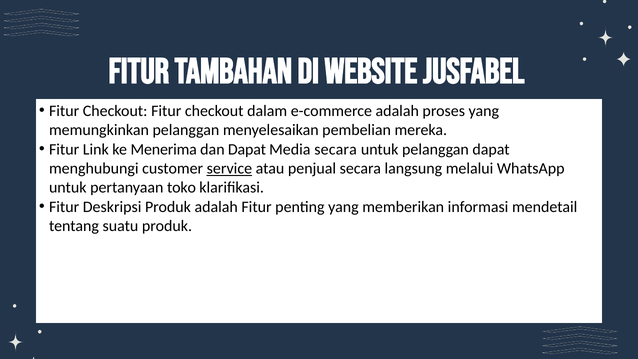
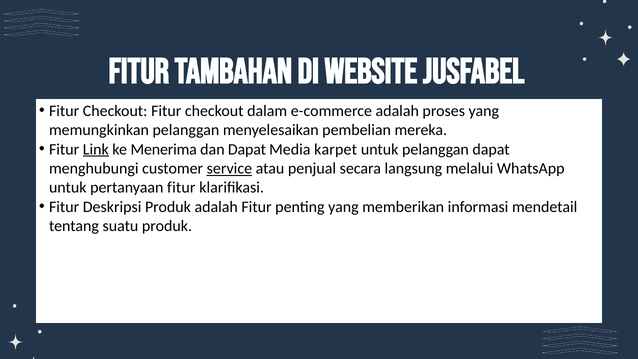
Link underline: none -> present (96, 149)
Media secara: secara -> karpet (336, 149)
pertanyaan toko: toko -> fitur (181, 188)
